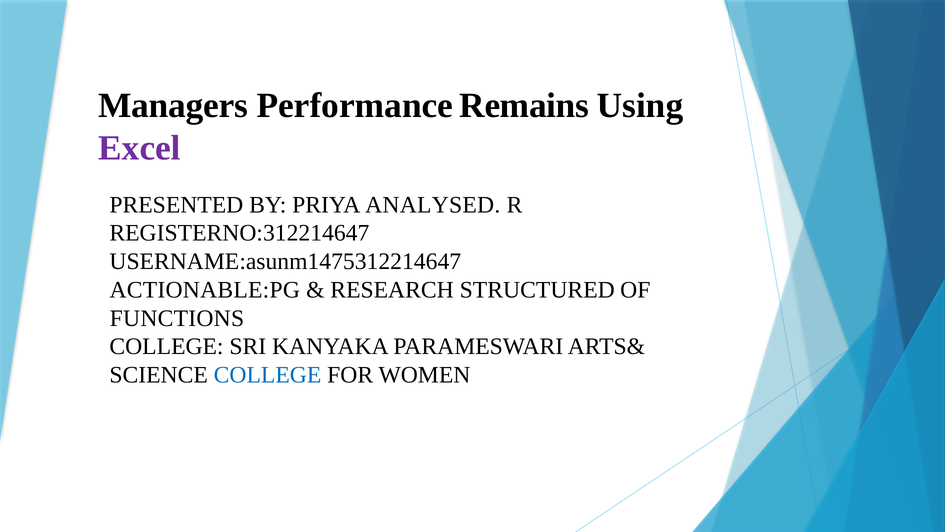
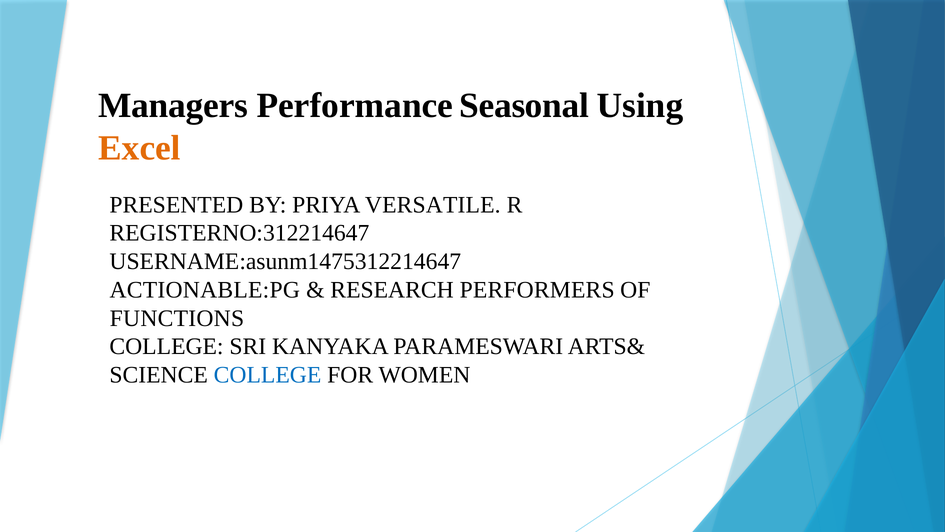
Remains: Remains -> Seasonal (524, 105)
Excel colour: purple -> orange (139, 148)
ANALYSED: ANALYSED -> VERSATILE (433, 205)
STRUCTURED: STRUCTURED -> PERFORMERS (537, 290)
